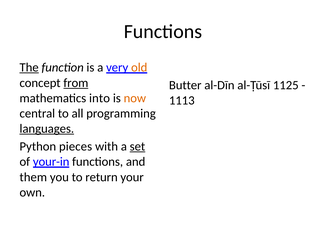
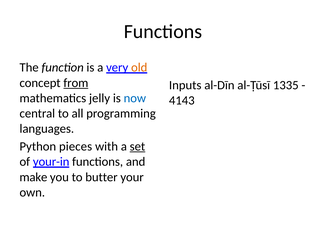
The underline: present -> none (29, 67)
Butter: Butter -> Inputs (185, 85)
1125: 1125 -> 1335 (286, 85)
into: into -> jelly (100, 98)
now colour: orange -> blue (135, 98)
1113: 1113 -> 4143 (182, 100)
languages underline: present -> none (47, 128)
them: them -> make (33, 177)
return: return -> butter (101, 177)
